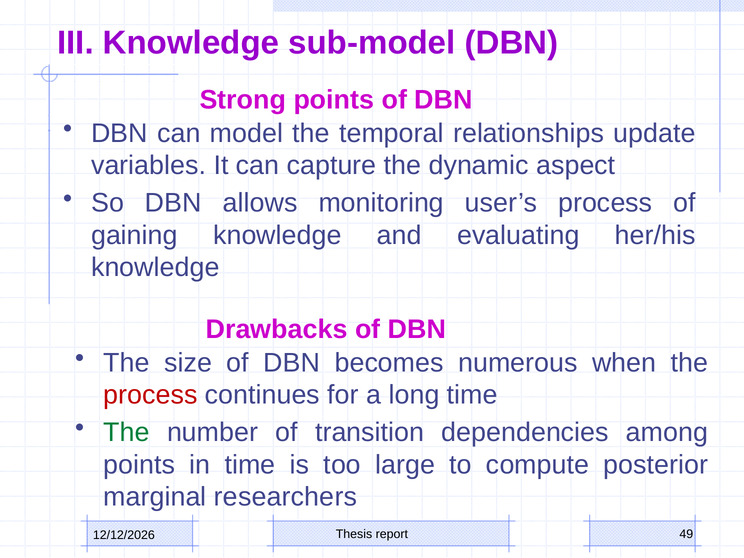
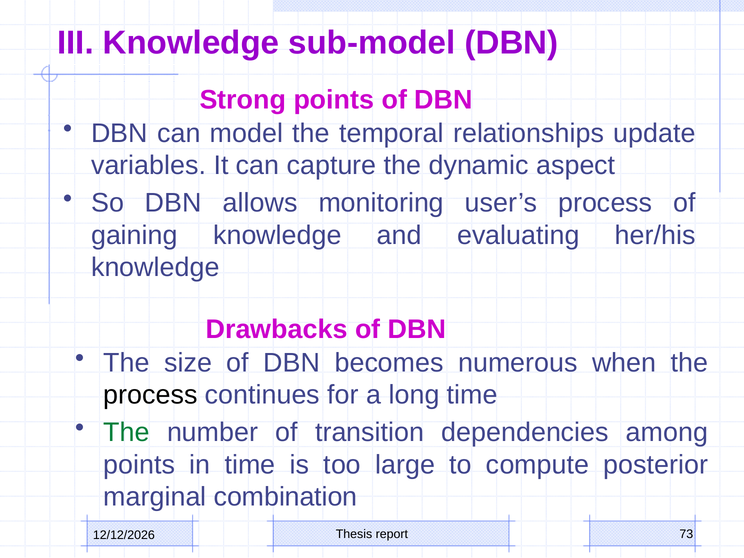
process colour: red -> black (150, 395)
researchers: researchers -> combination (286, 497)
49: 49 -> 73 (686, 534)
